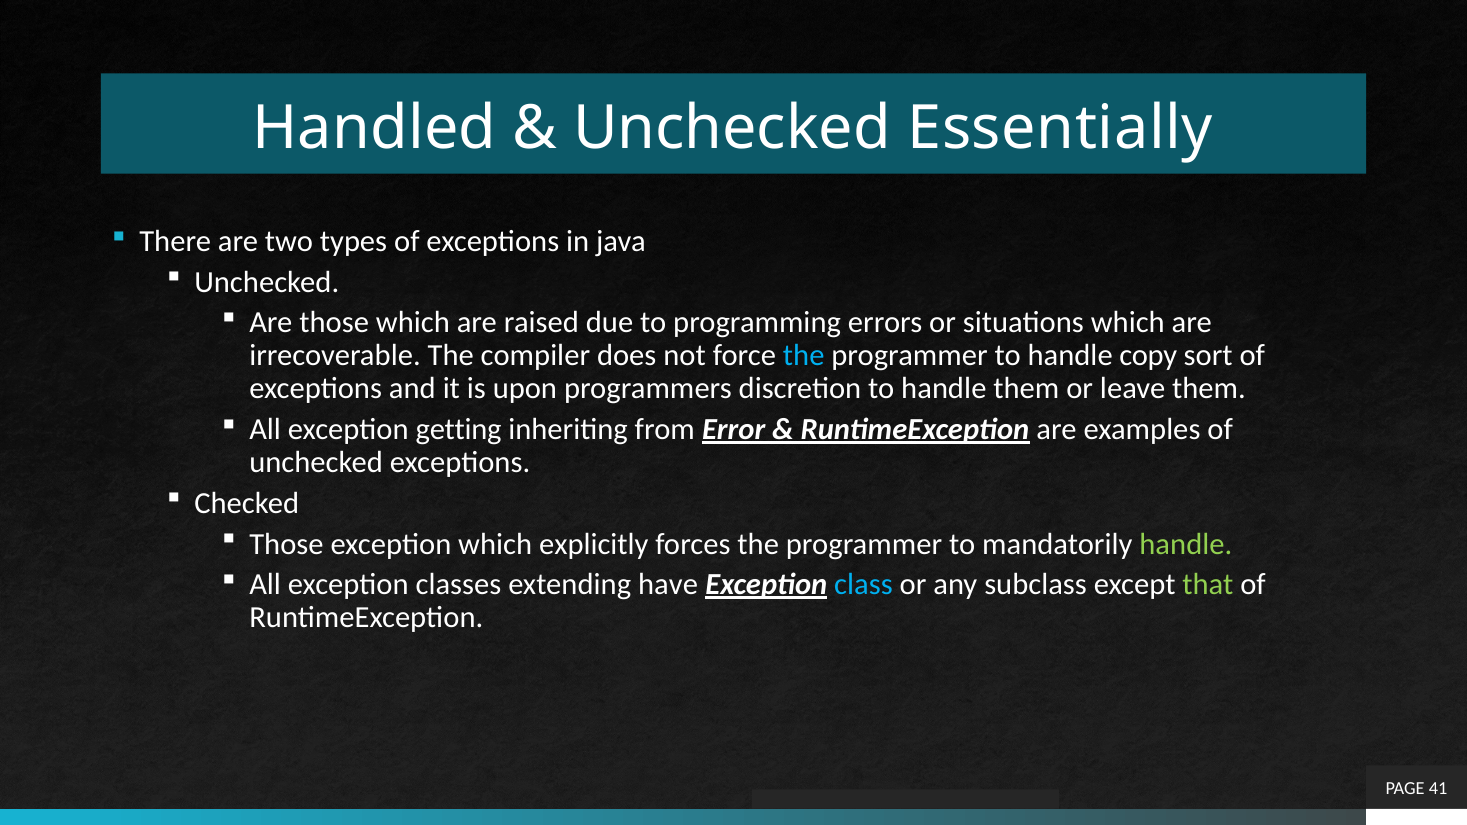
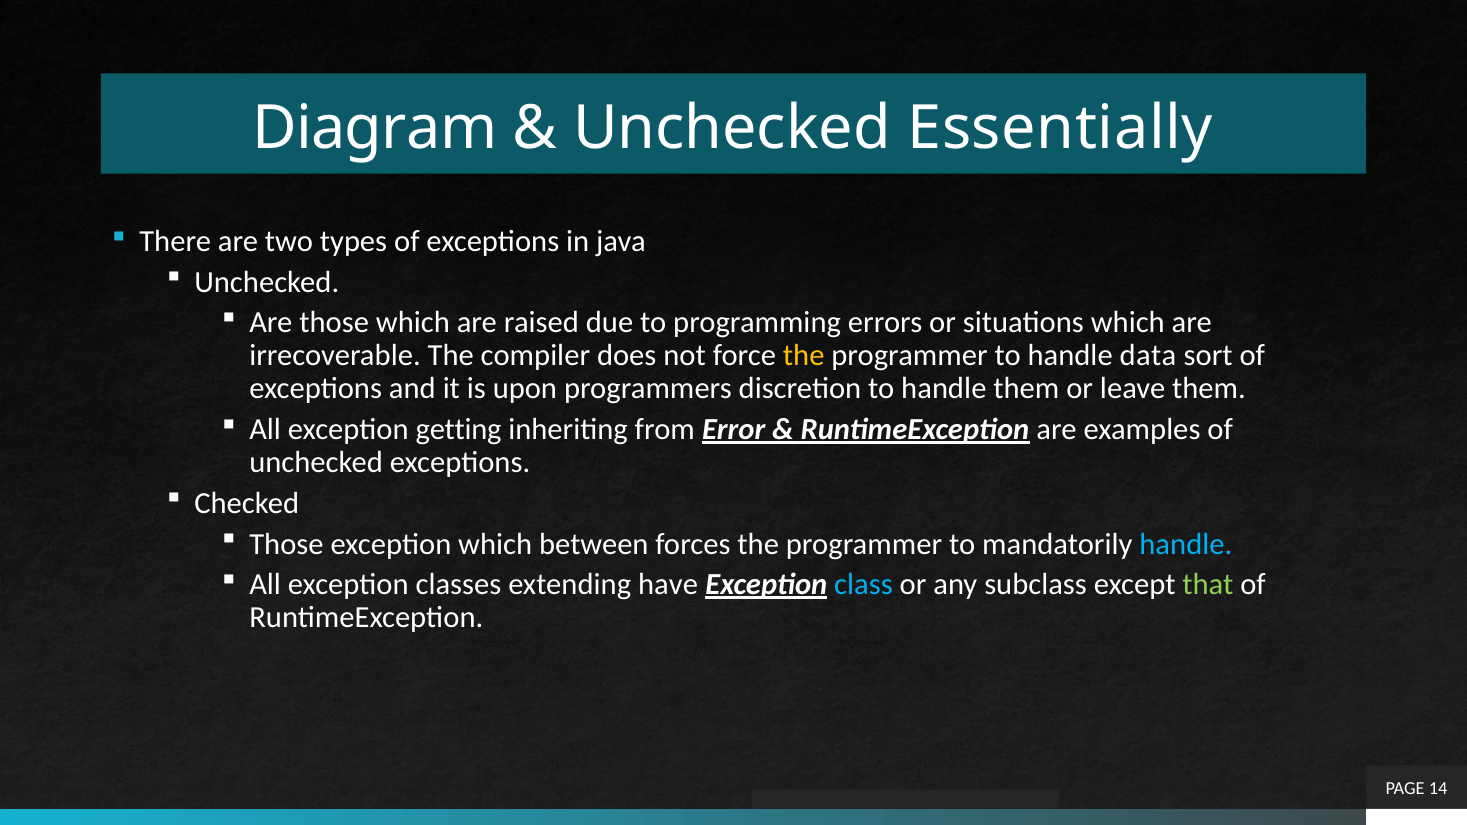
Handled: Handled -> Diagram (375, 128)
the colour: light blue -> yellow (804, 356)
copy: copy -> data (1148, 356)
explicitly: explicitly -> between (594, 544)
handle colour: light green -> light blue (1186, 544)
41: 41 -> 14 (1438, 788)
